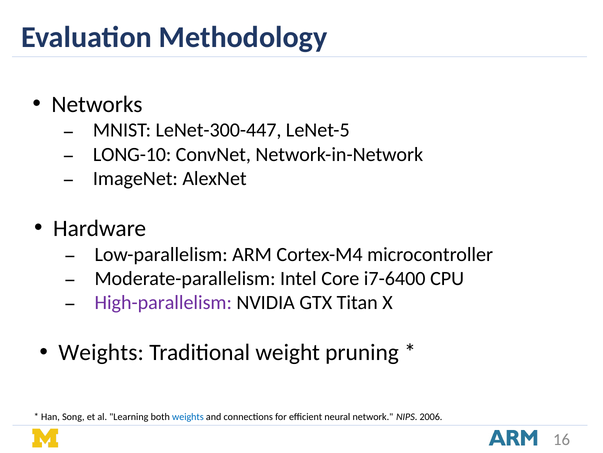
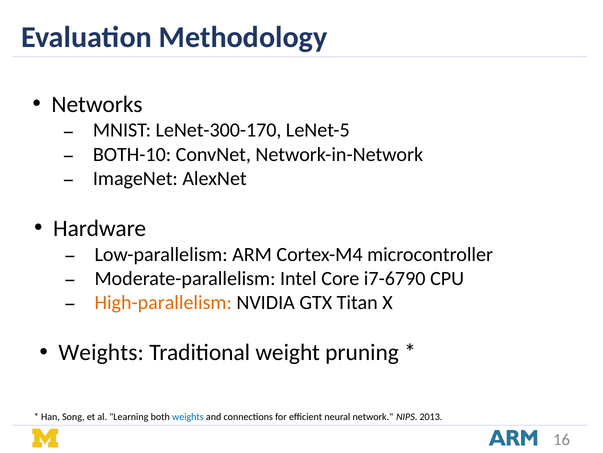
LeNet-300-447: LeNet-300-447 -> LeNet-300-170 (218, 130)
LONG-10: LONG-10 -> BOTH-10 (132, 154)
i7-6400: i7-6400 -> i7-6790 (395, 278)
High-parallelism colour: purple -> orange (163, 302)
2006: 2006 -> 2013 (431, 416)
